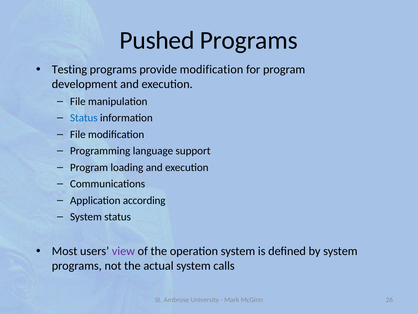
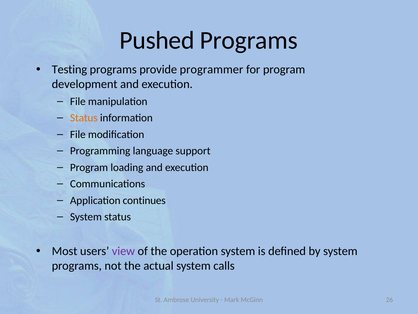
provide modification: modification -> programmer (211, 69)
Status colour: blue -> orange (84, 118)
according: according -> continues (144, 200)
